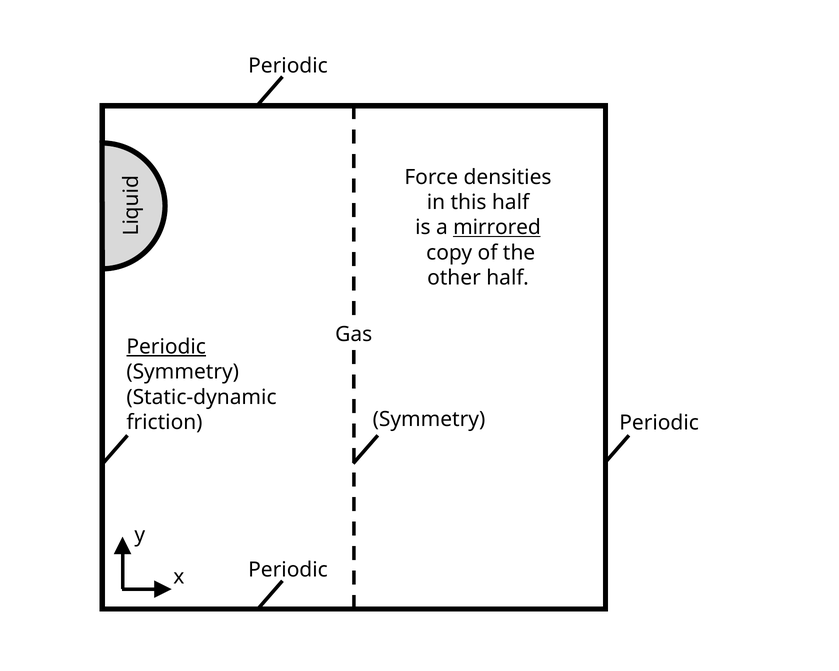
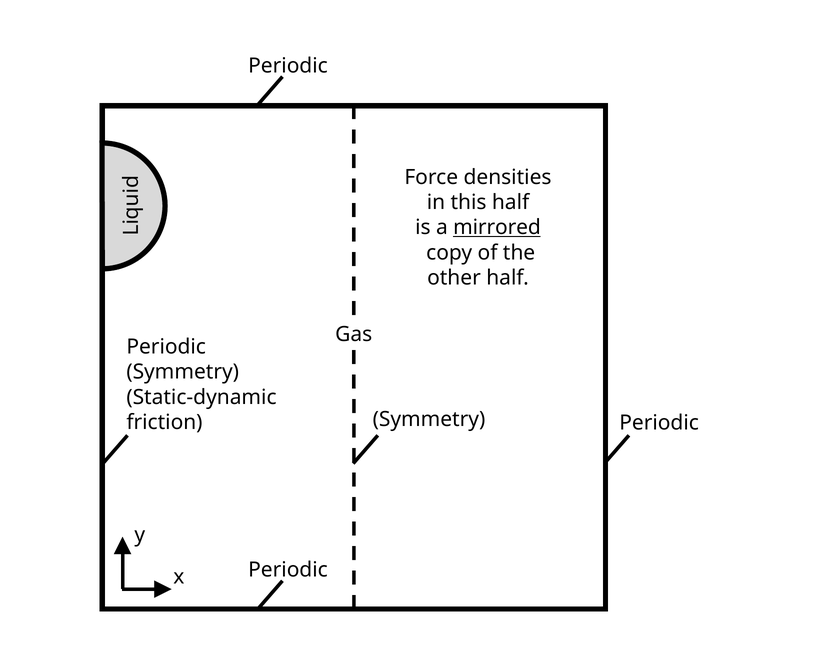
Periodic underline: present -> none (166, 347)
